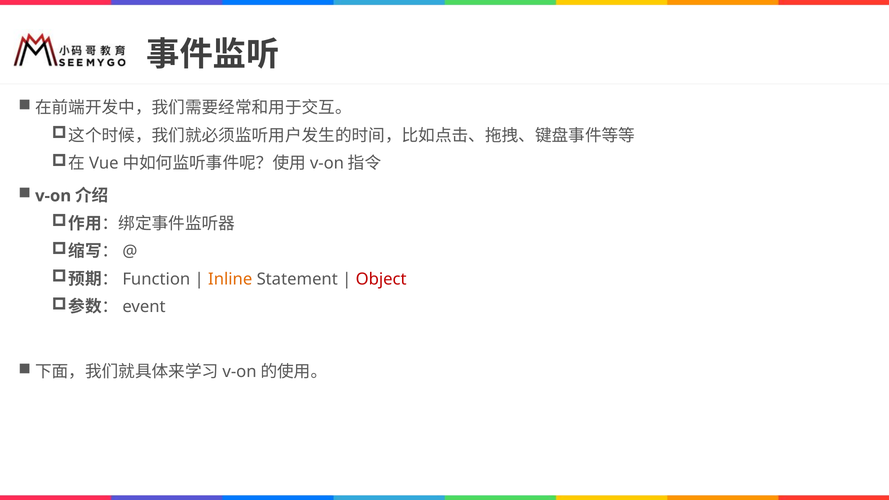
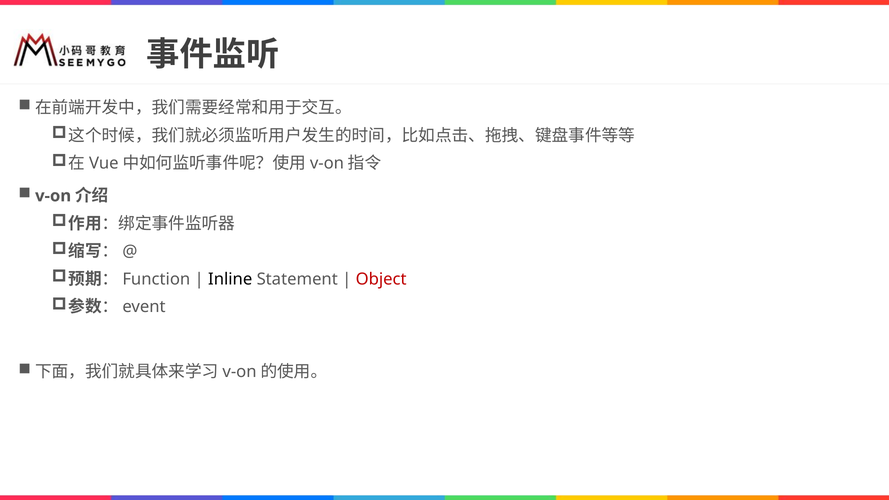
Inline colour: orange -> black (230, 279)
